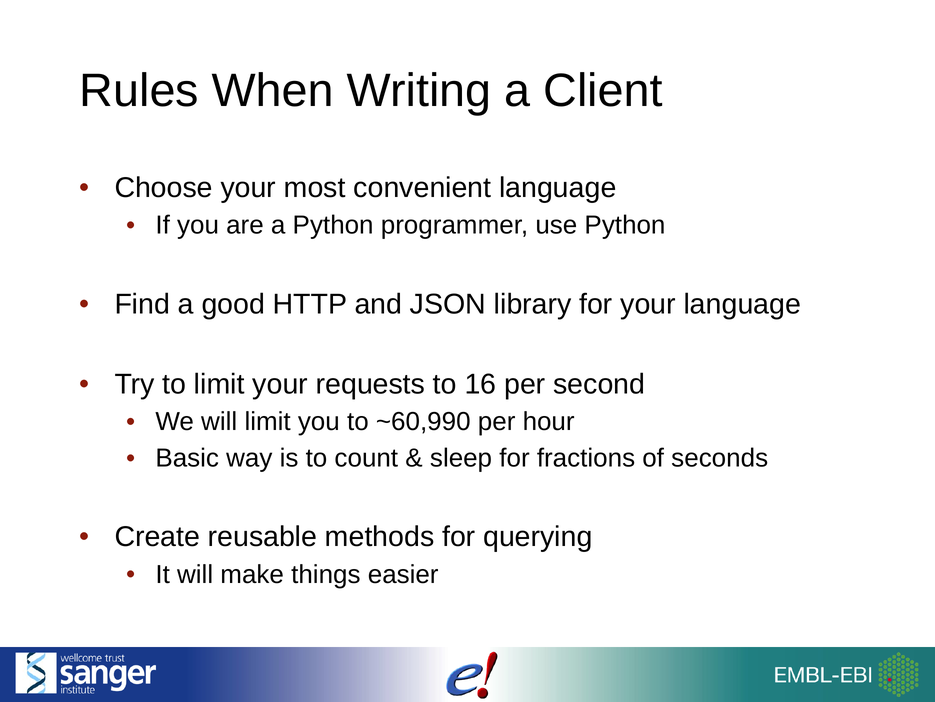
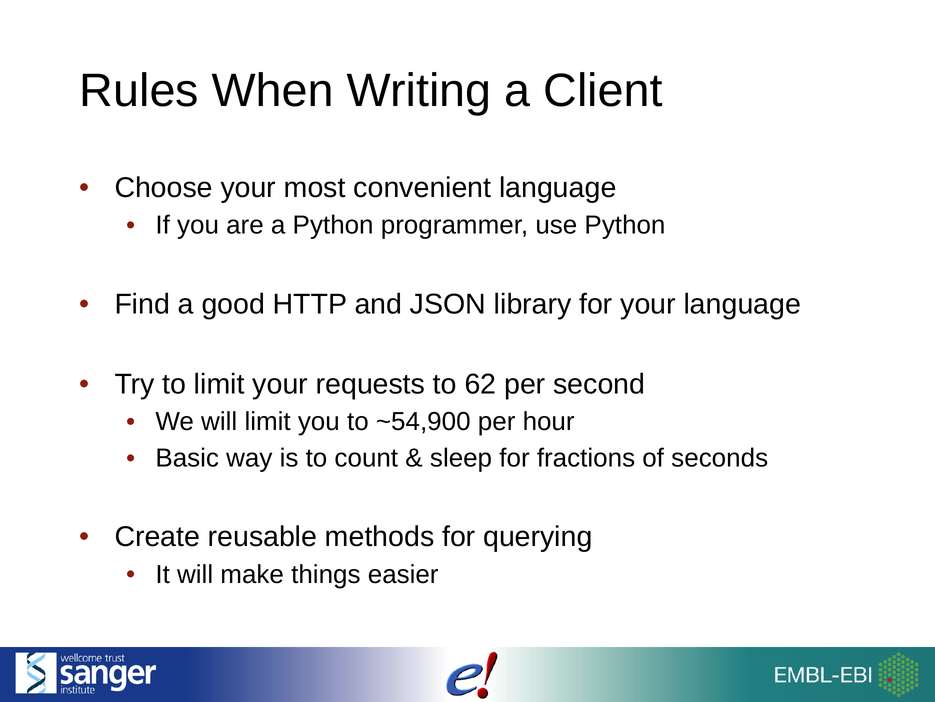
16: 16 -> 62 (480, 384)
~60,990: ~60,990 -> ~54,900 (423, 421)
